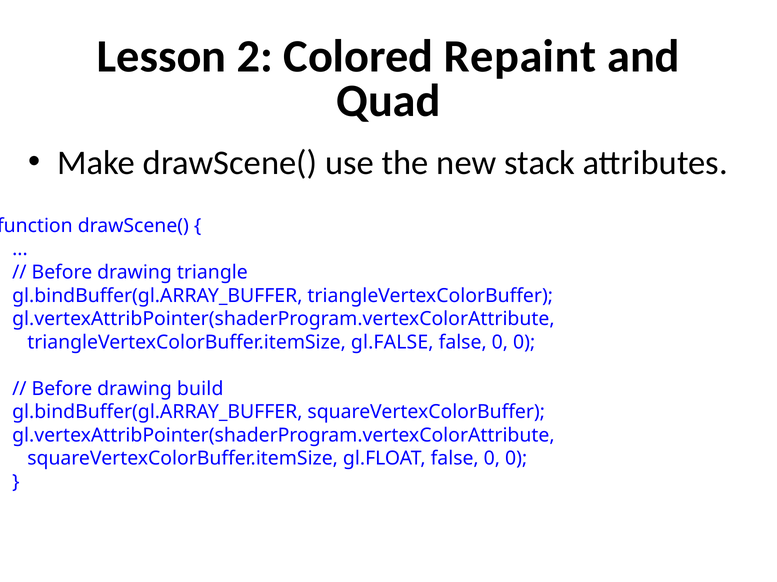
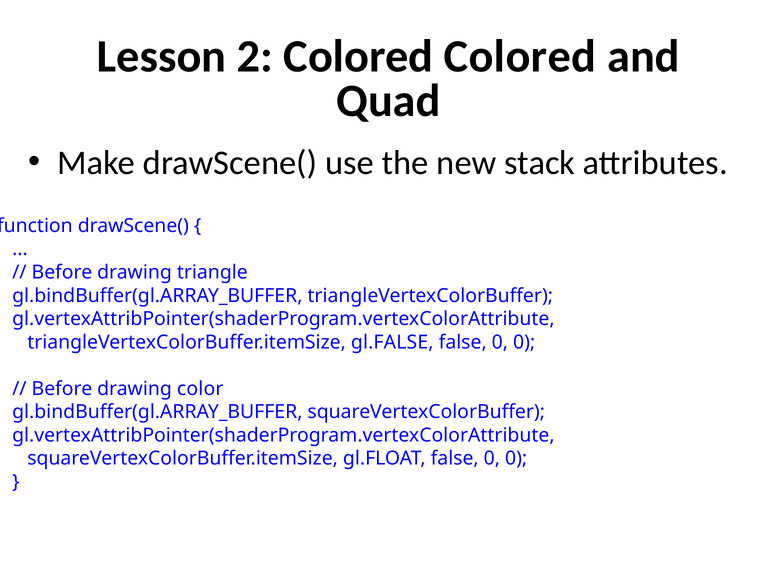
Colored Repaint: Repaint -> Colored (520, 57)
build: build -> color (200, 389)
